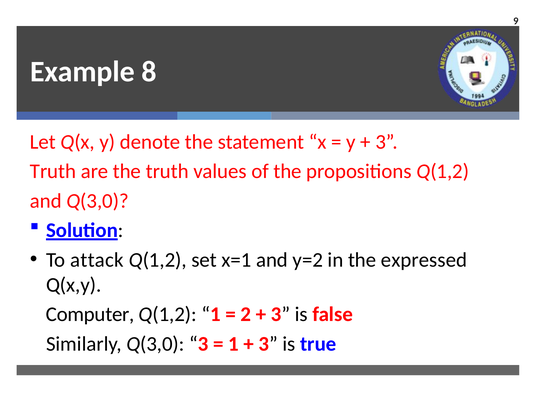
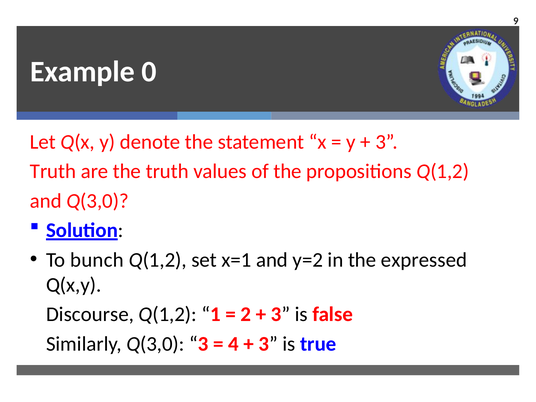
8: 8 -> 0 (149, 72)
attack: attack -> bunch (97, 260)
Computer: Computer -> Discourse (90, 314)
1: 1 -> 4 (234, 344)
